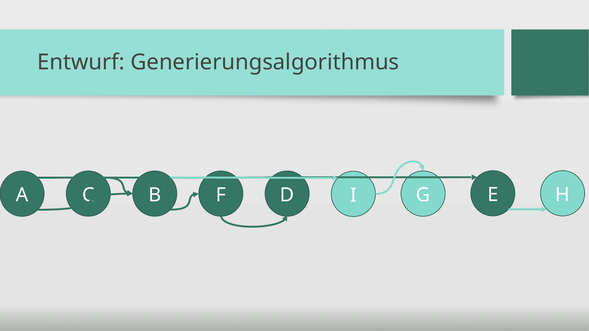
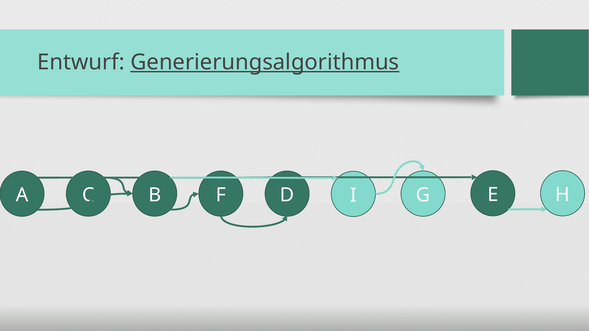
Generierungsalgorithmus underline: none -> present (265, 62)
